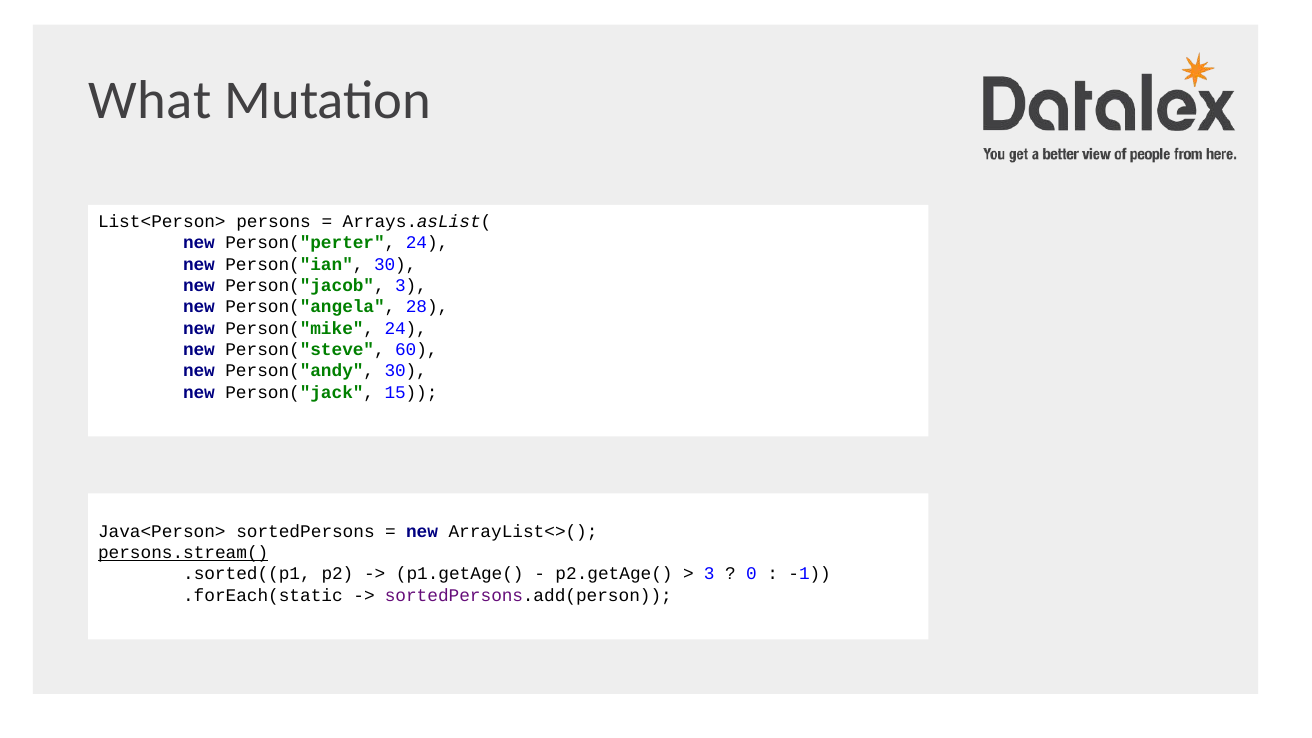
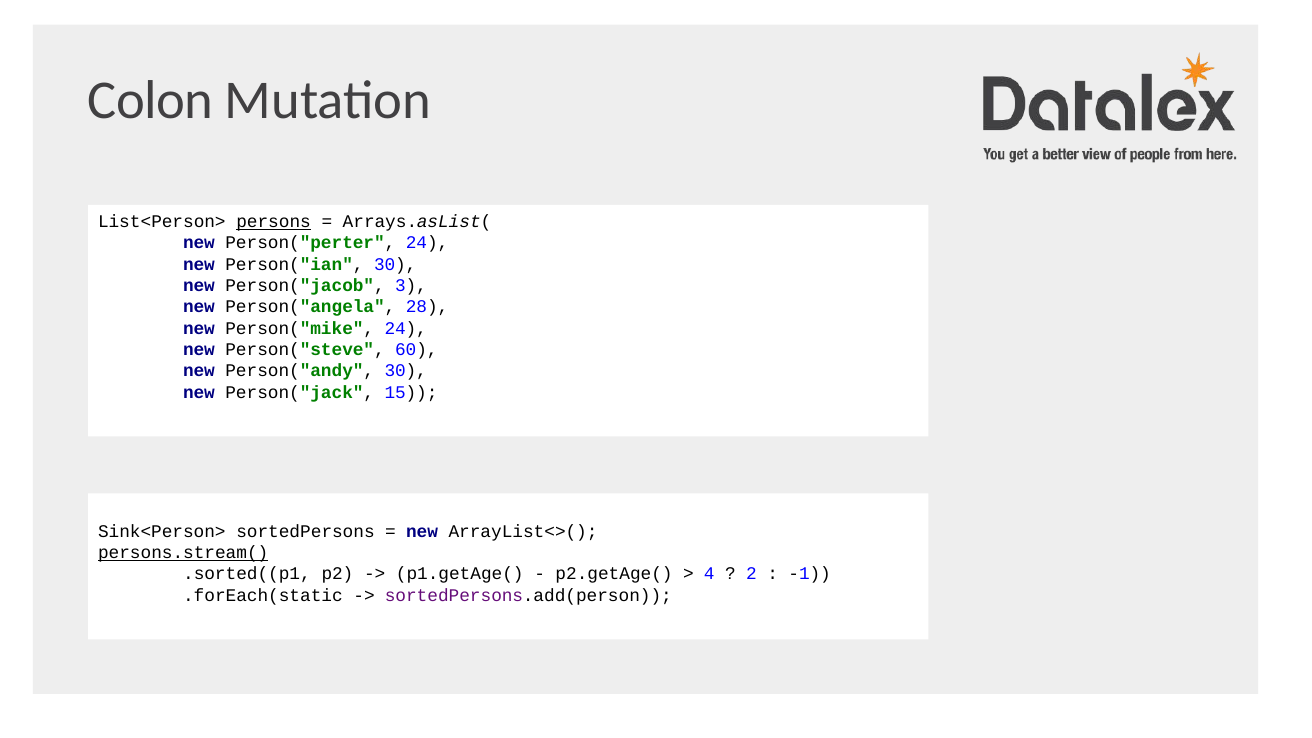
What: What -> Colon (150, 101)
persons underline: none -> present (274, 222)
Java<Person>: Java<Person> -> Sink<Person> (162, 531)
3: 3 -> 4 (709, 574)
0: 0 -> 2 (752, 574)
